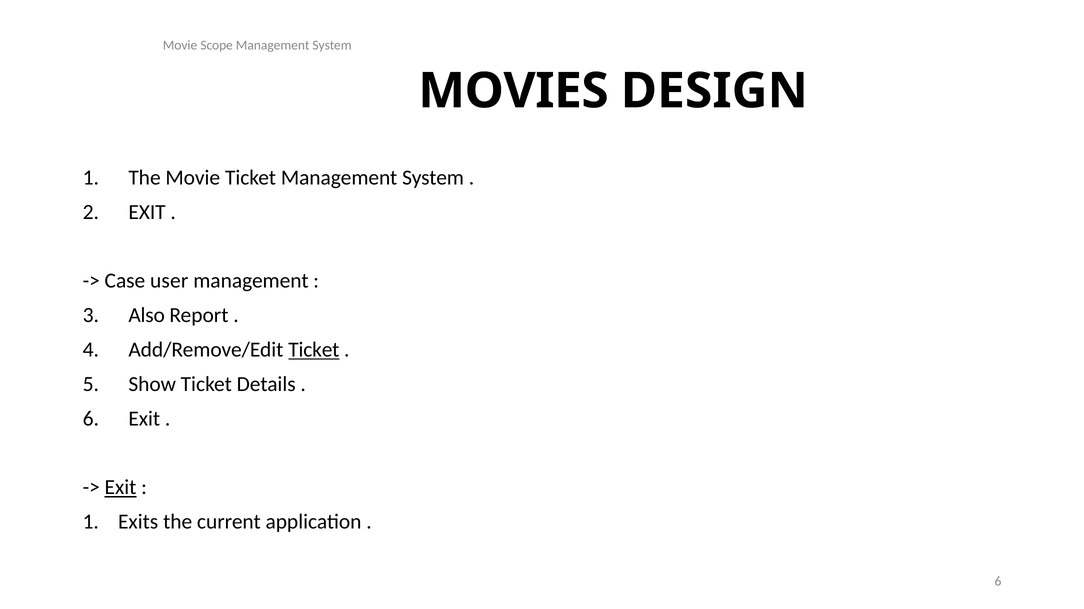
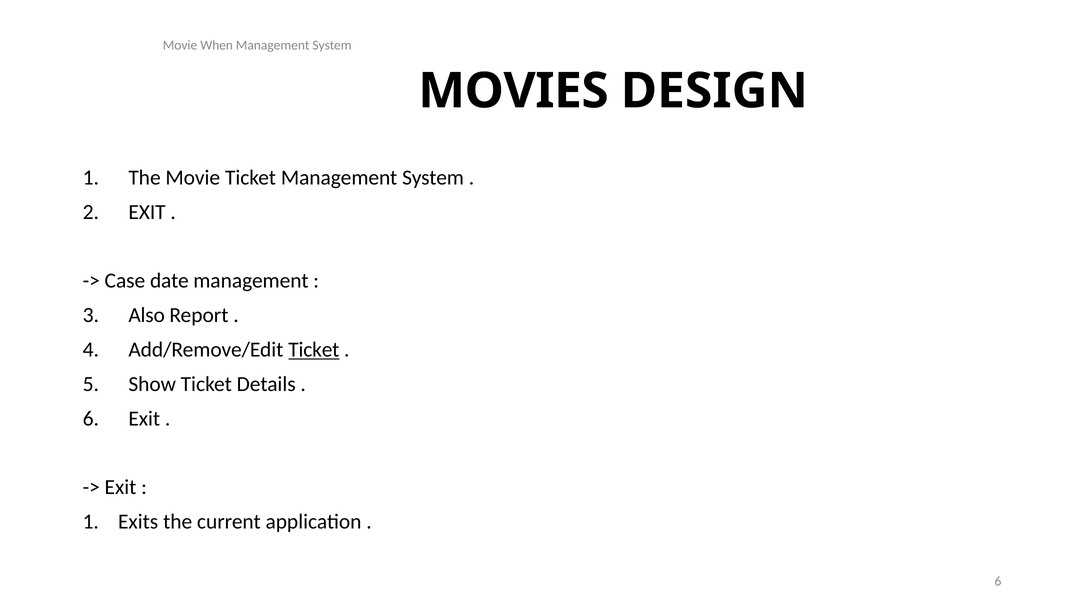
Scope: Scope -> When (217, 45)
user: user -> date (169, 281)
Exit underline: present -> none (120, 488)
